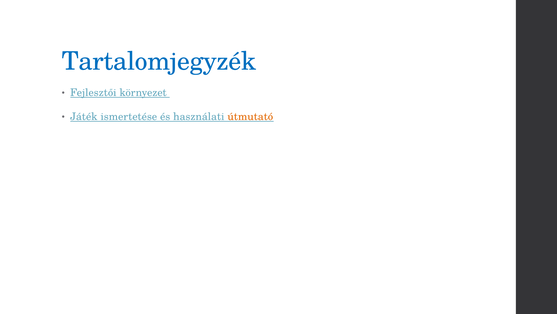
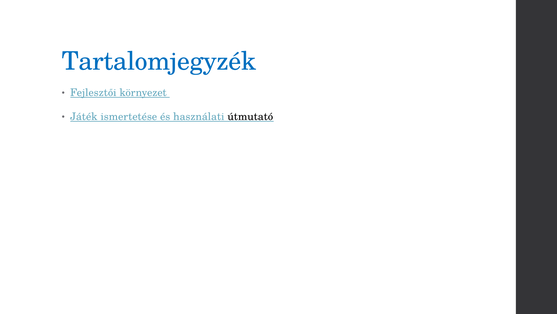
útmutató colour: orange -> black (250, 116)
